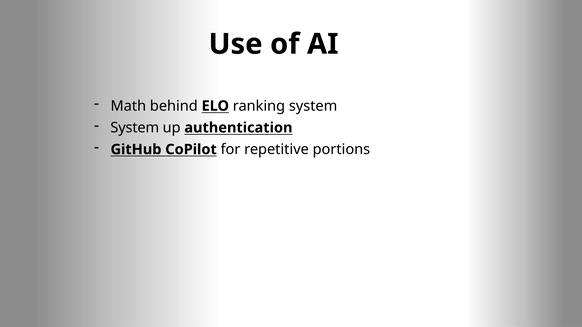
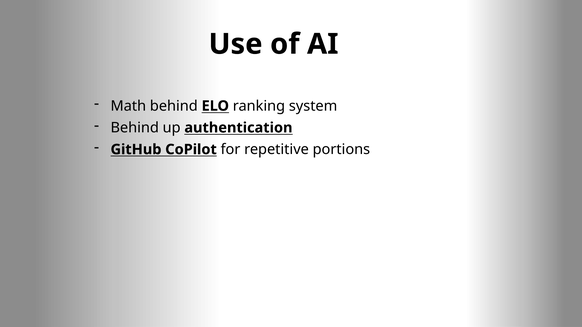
System: System -> Behind (135, 128)
